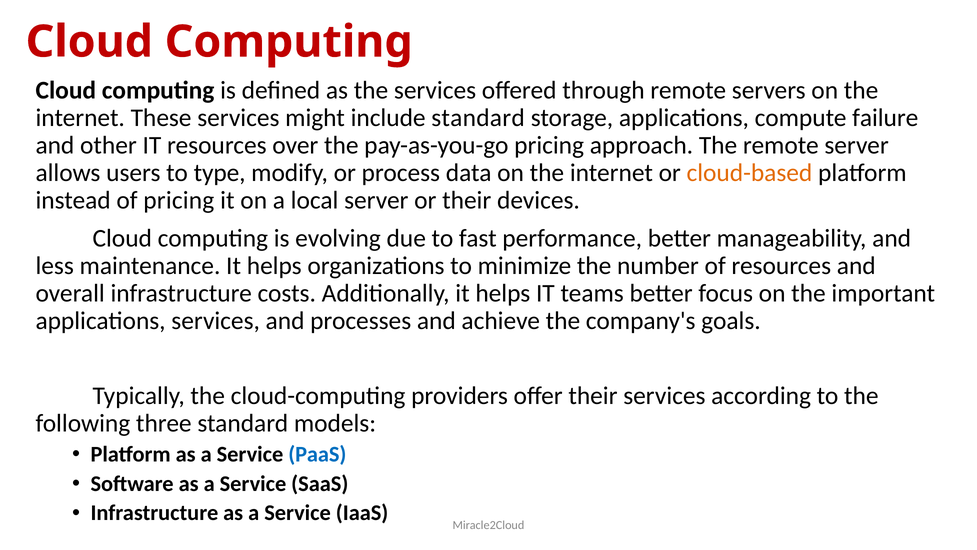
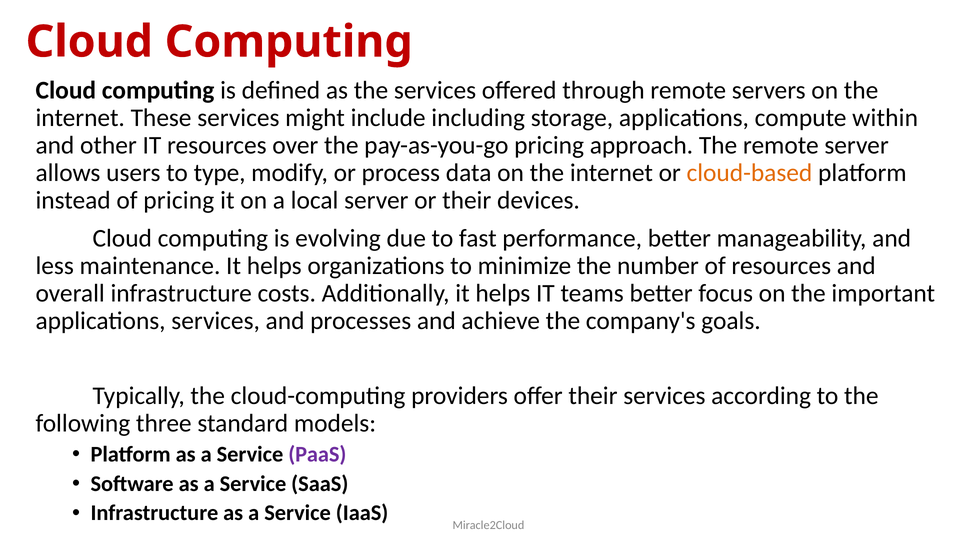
include standard: standard -> including (478, 118)
failure: failure -> within (885, 118)
PaaS colour: blue -> purple (317, 454)
